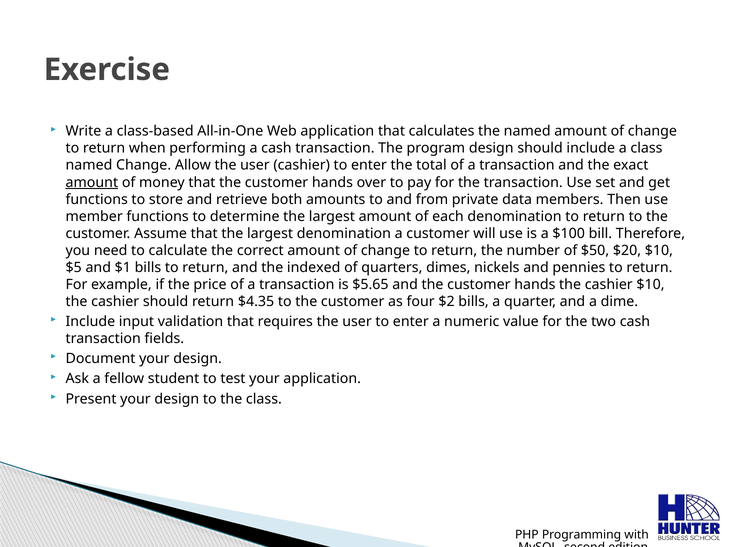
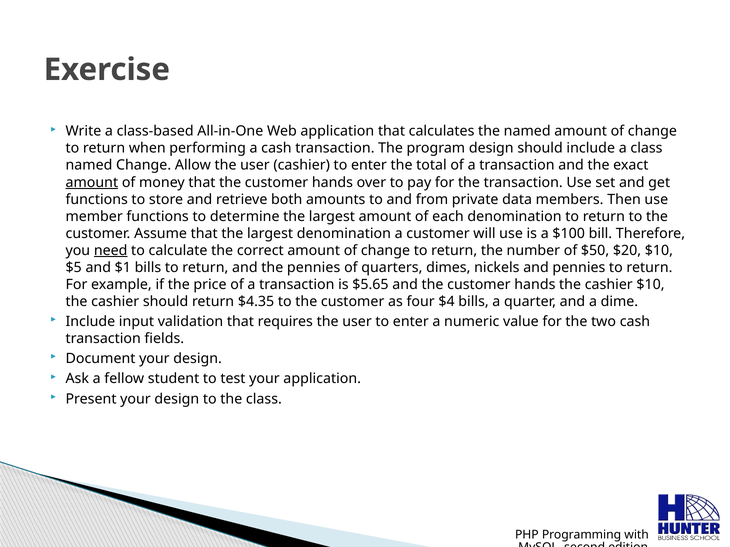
need underline: none -> present (111, 251)
the indexed: indexed -> pennies (314, 268)
$2: $2 -> $4 (447, 302)
